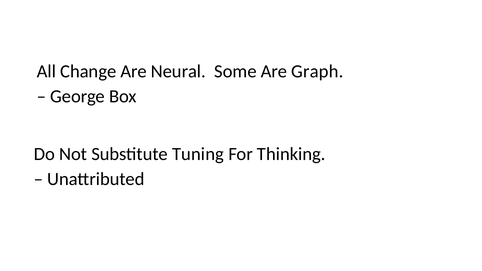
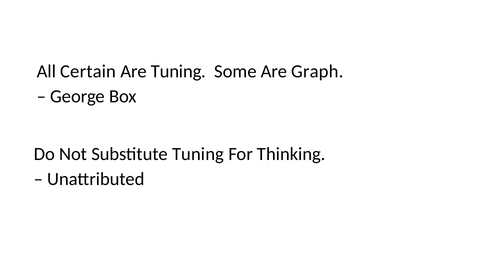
Change: Change -> Certain (88, 71)
Are Neural: Neural -> Tuning (178, 71)
